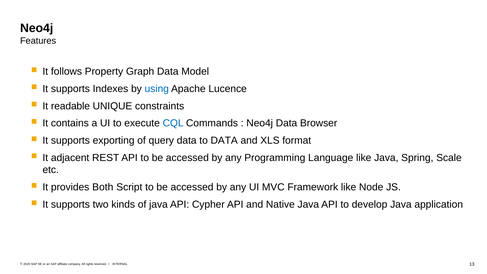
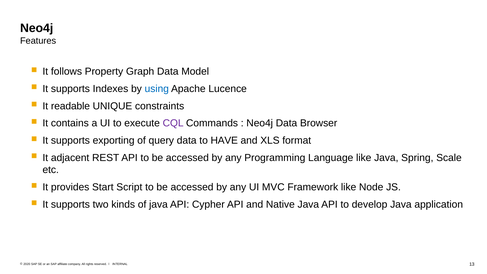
CQL colour: blue -> purple (173, 123)
to DATA: DATA -> HAVE (224, 140)
Both: Both -> Start (103, 187)
